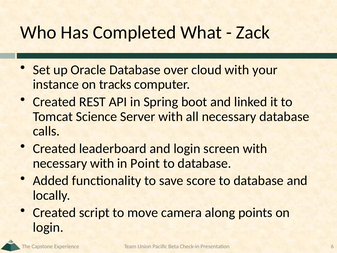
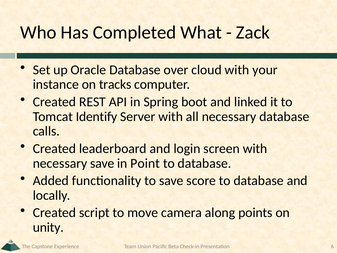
Science: Science -> Identify (96, 116)
necessary with: with -> save (102, 163)
login: login -> unity (48, 227)
